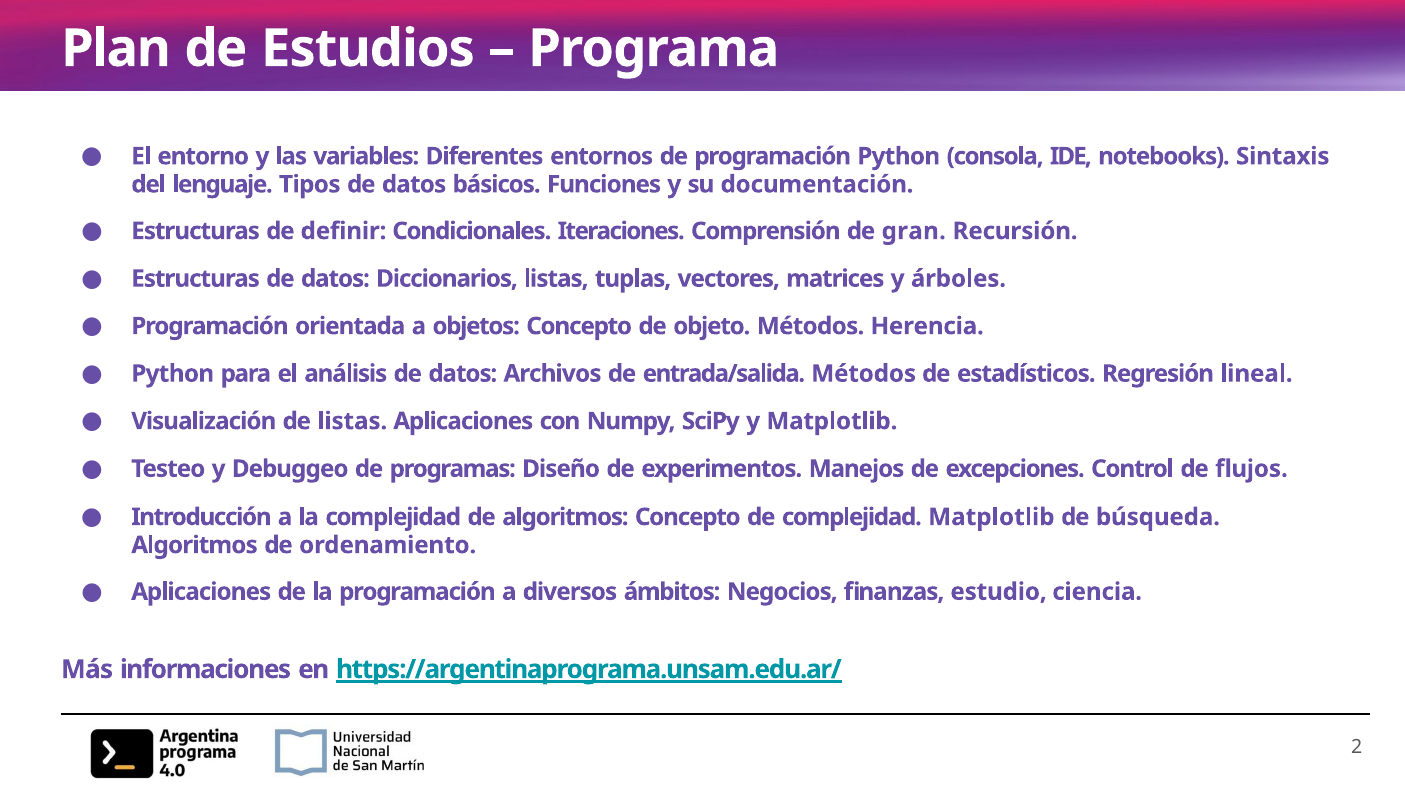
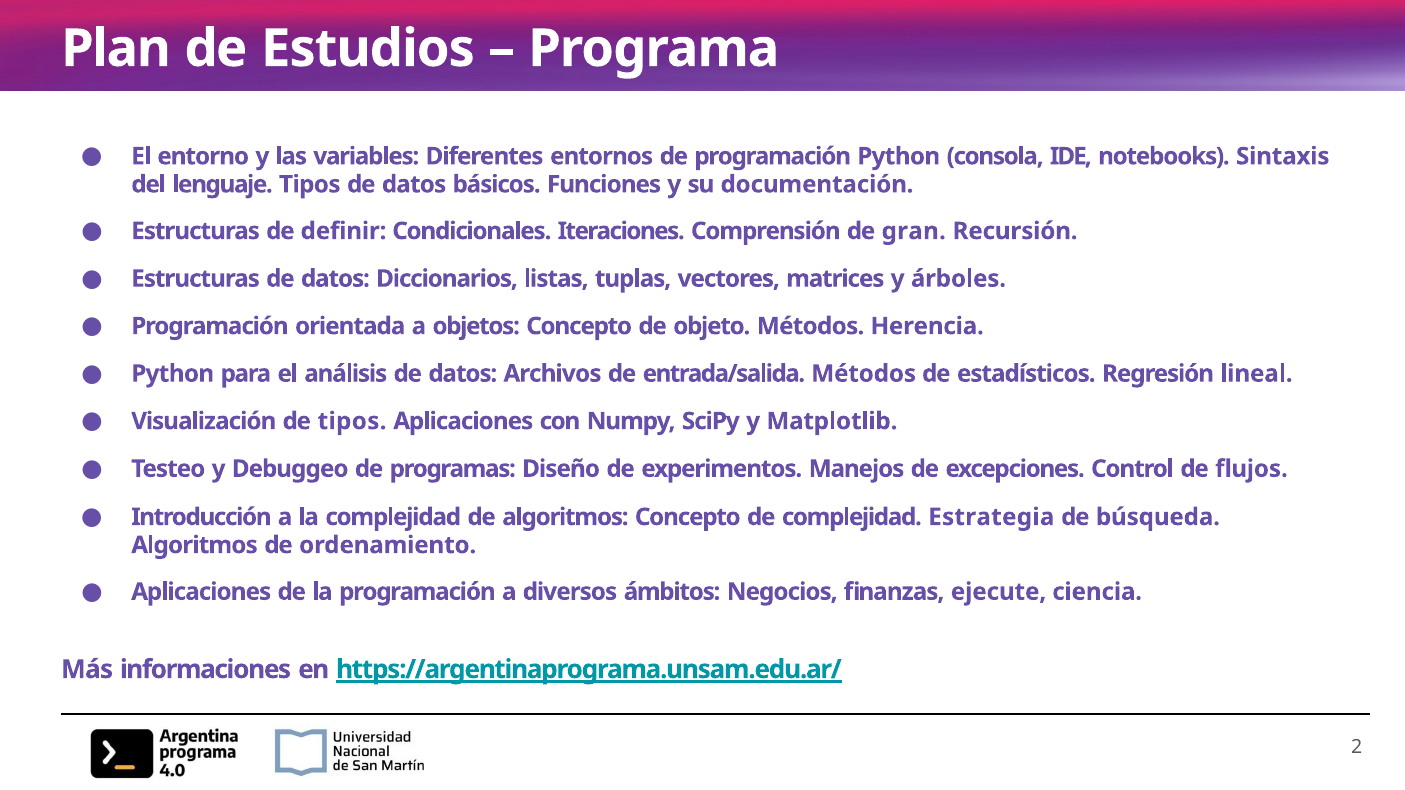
de listas: listas -> tipos (352, 421)
complejidad Matplotlib: Matplotlib -> Estrategia (991, 517)
estudio: estudio -> ejecute (998, 592)
